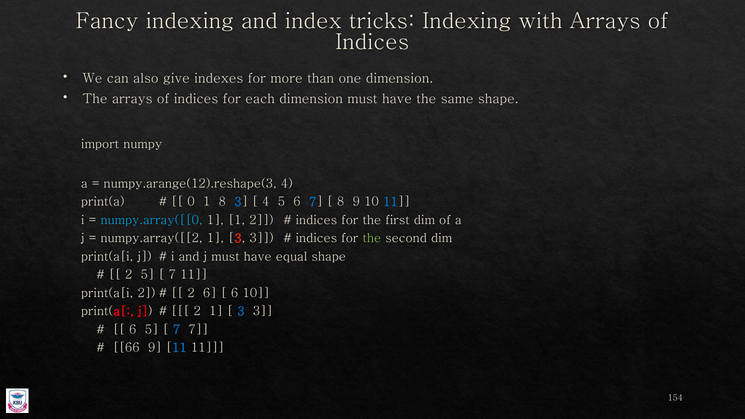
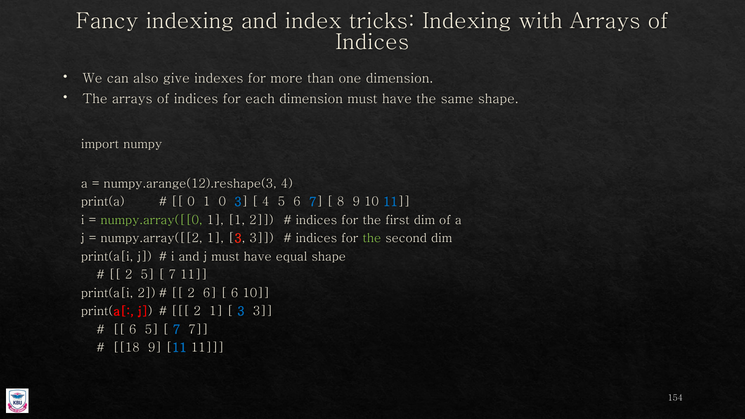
1 8: 8 -> 0 (222, 202)
numpy.array([[0 colour: light blue -> light green (152, 220)
66: 66 -> 18 (126, 348)
